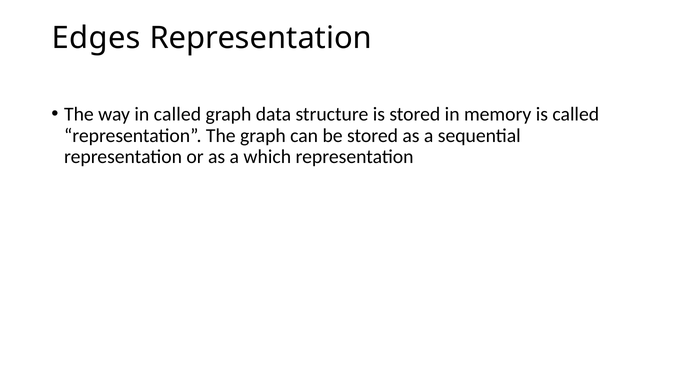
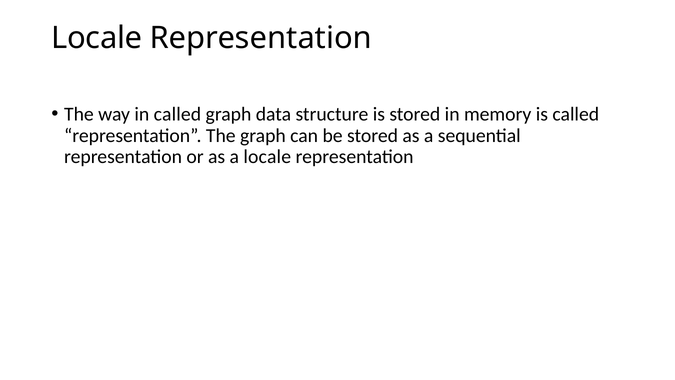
Edges: Edges -> Locale (97, 38)
a which: which -> locale (267, 157)
